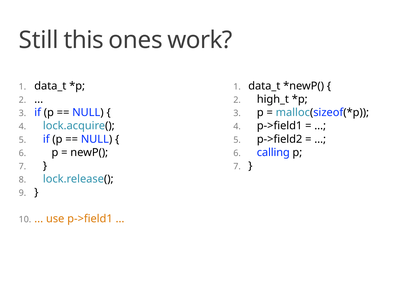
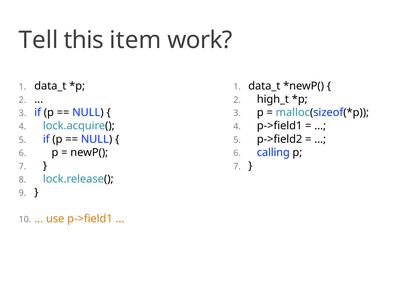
Still: Still -> Tell (39, 40)
ones: ones -> item (135, 40)
